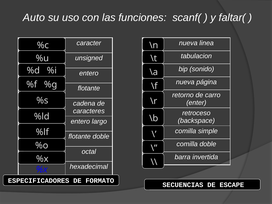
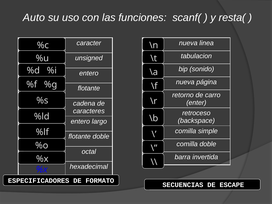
faltar(: faltar( -> resta( (232, 18)
